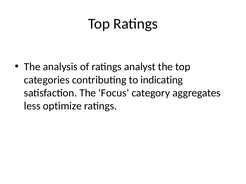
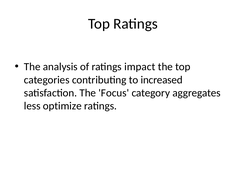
analyst: analyst -> impact (140, 67)
indicating: indicating -> increased (162, 80)
